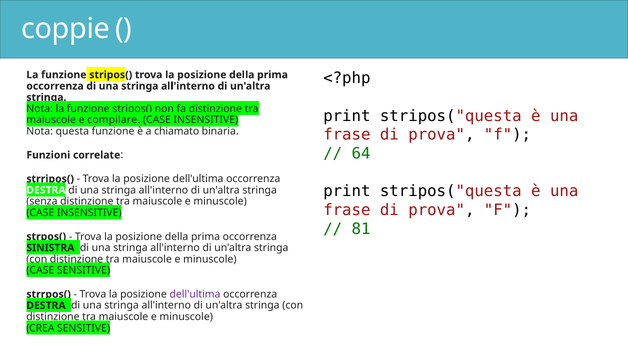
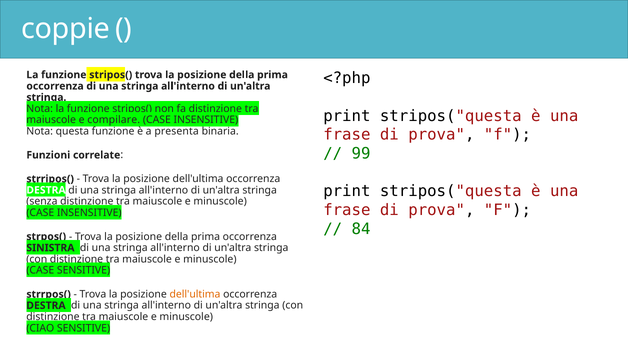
chiamato: chiamato -> presenta (177, 131)
64: 64 -> 99 (361, 154)
81: 81 -> 84 (361, 229)
dell'ultima colour: purple -> orange (195, 294)
CREA: CREA -> CIAO (40, 328)
